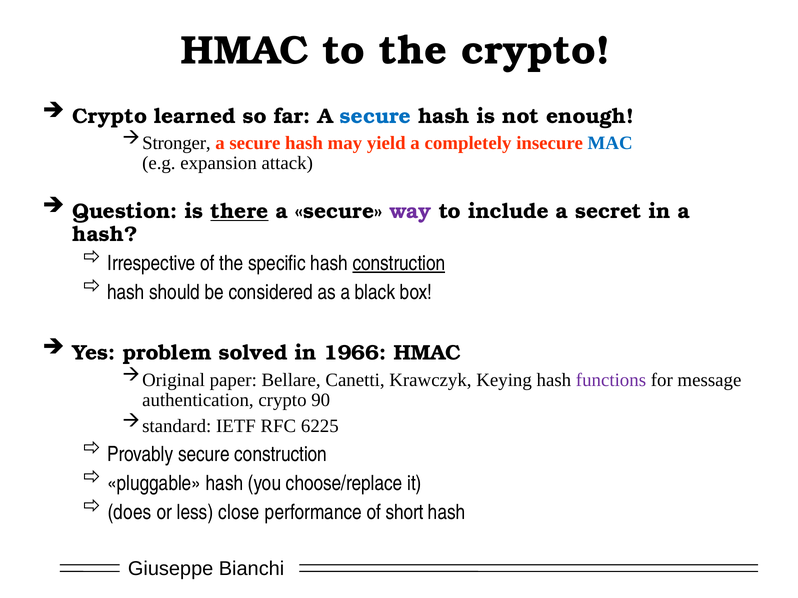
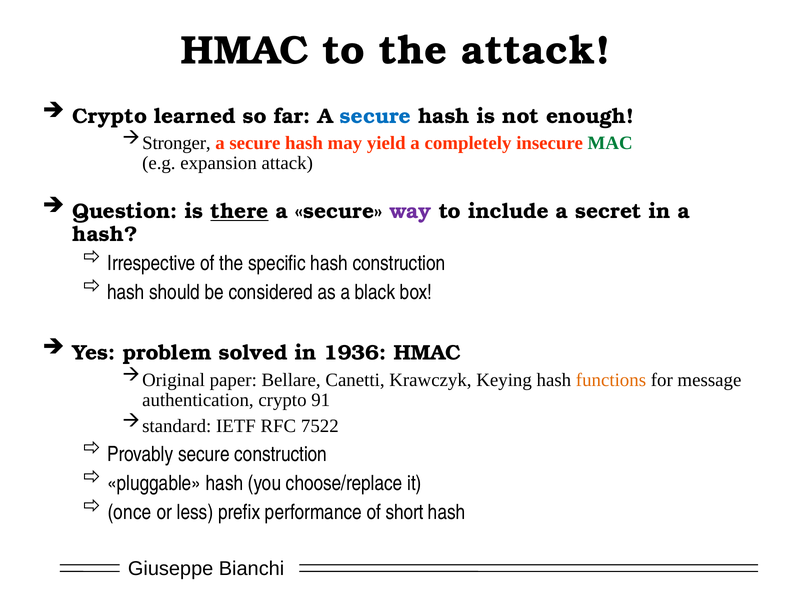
the crypto: crypto -> attack (536, 51)
MAC colour: blue -> green (610, 143)
construction underline: present -> none (399, 263)
1966: 1966 -> 1936 (355, 353)
functions colour: purple -> orange (611, 380)
90: 90 -> 91 (321, 401)
6225: 6225 -> 7522 (320, 426)
does: does -> once (130, 513)
close: close -> prefix (239, 513)
